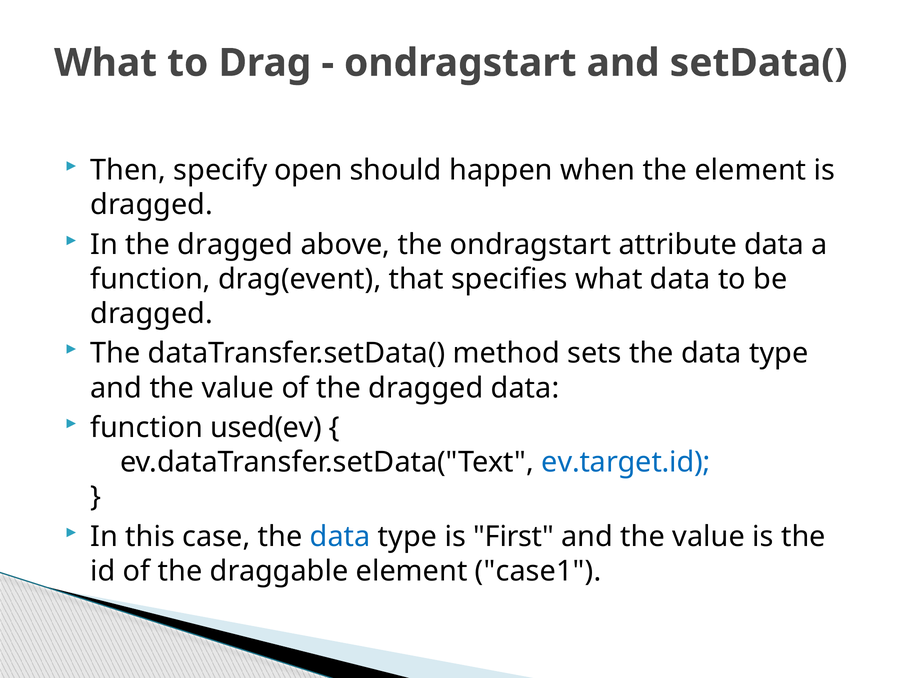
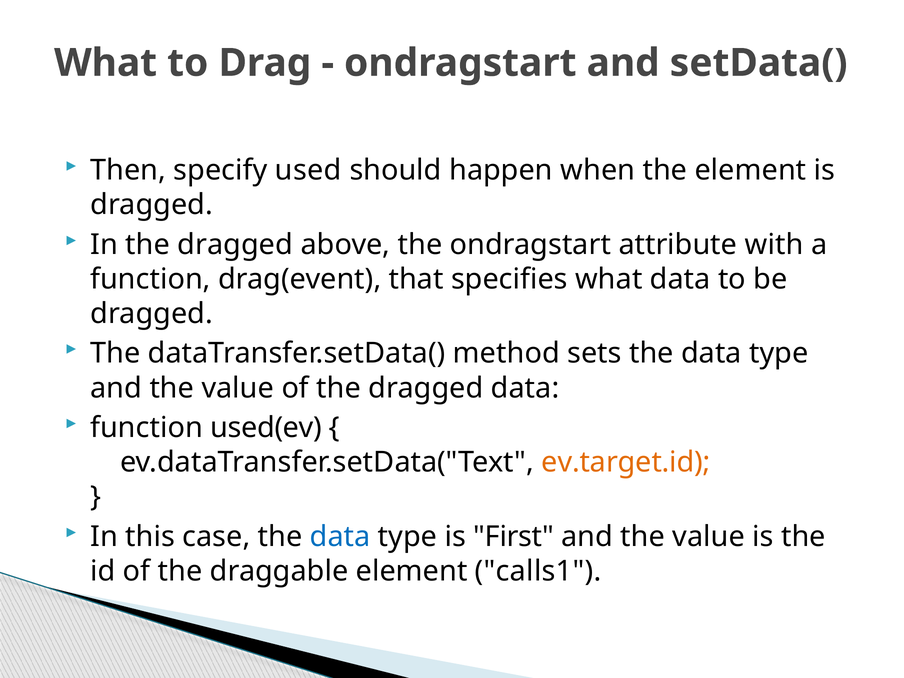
open: open -> used (308, 170)
attribute data: data -> with (774, 245)
ev.target.id colour: blue -> orange (626, 462)
case1: case1 -> calls1 (538, 571)
